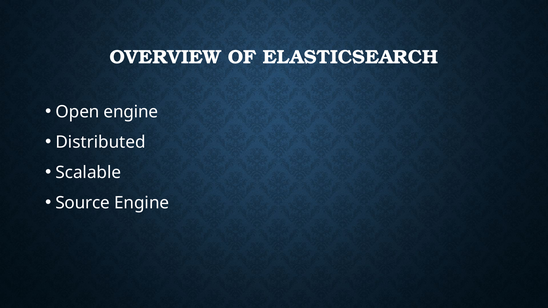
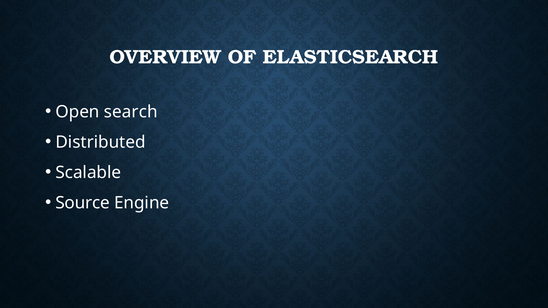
Open engine: engine -> search (131, 112)
